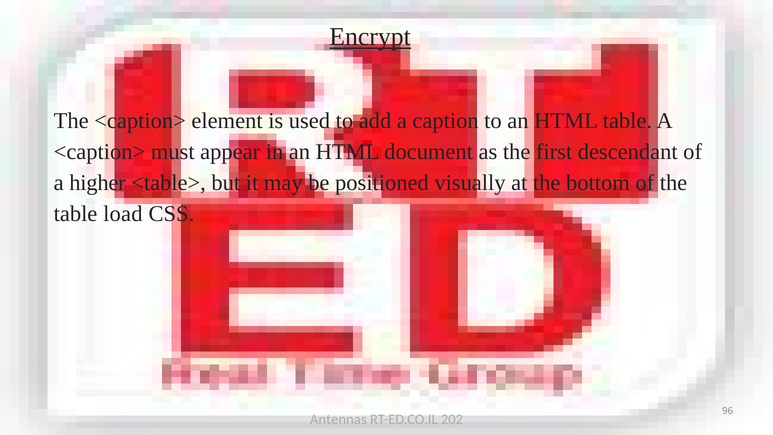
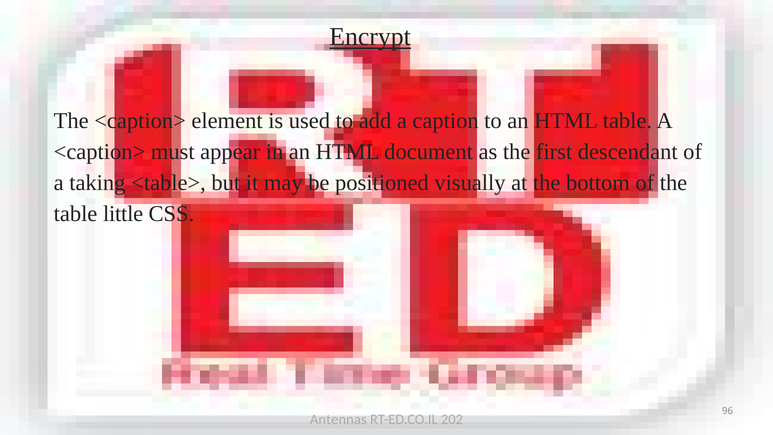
higher: higher -> taking (97, 183)
load: load -> little (123, 214)
